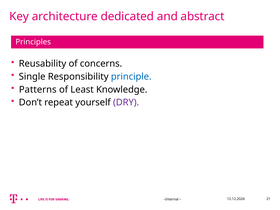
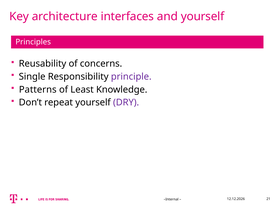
dedicated: dedicated -> interfaces (127, 16)
and abstract: abstract -> yourself (203, 16)
principle colour: blue -> purple (131, 77)
